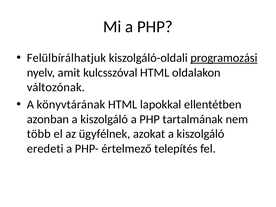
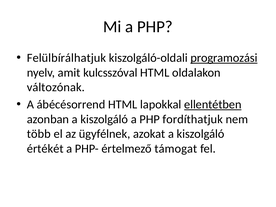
könyvtárának: könyvtárának -> ábécésorrend (71, 104)
ellentétben underline: none -> present (213, 104)
tartalmának: tartalmának -> fordíthatjuk (193, 119)
eredeti: eredeti -> értékét (45, 149)
telepítés: telepítés -> támogat (176, 149)
